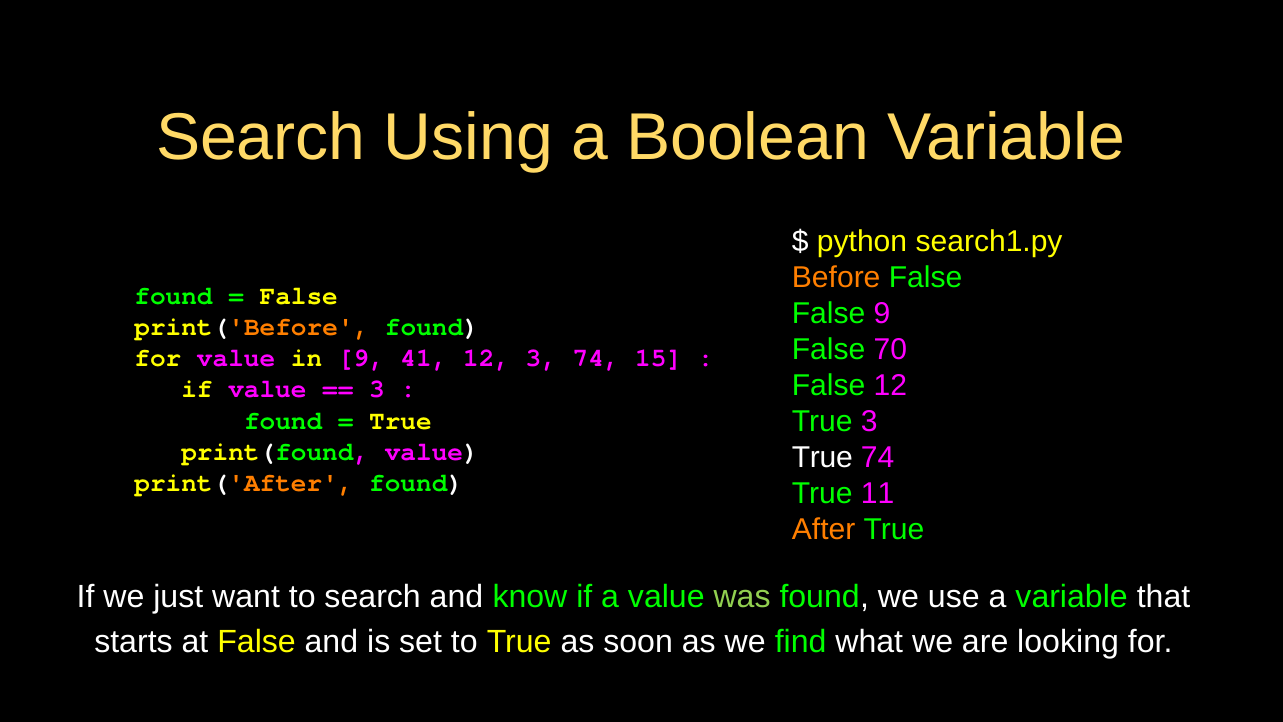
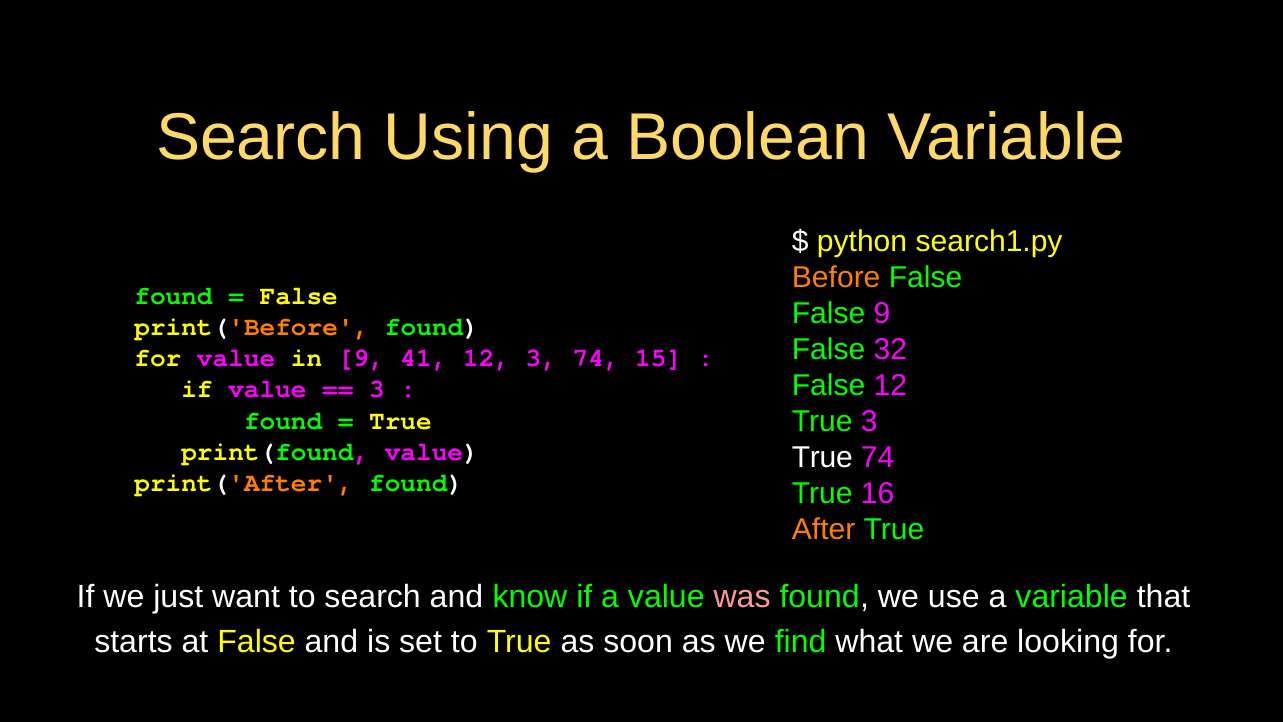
70: 70 -> 32 (890, 349)
11: 11 -> 16 (878, 494)
was colour: light green -> pink (742, 597)
